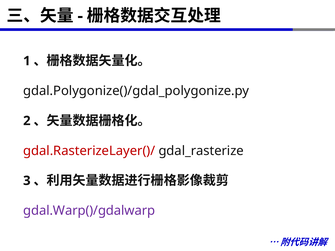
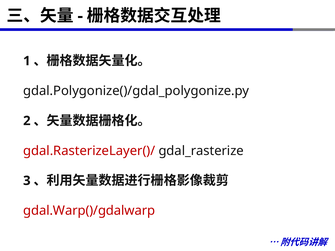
gdal.Warp()/gdalwarp colour: purple -> red (89, 211)
